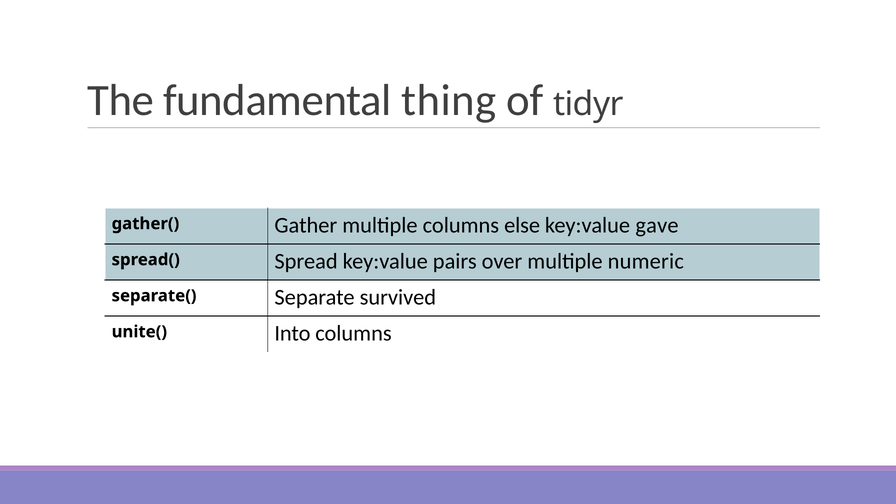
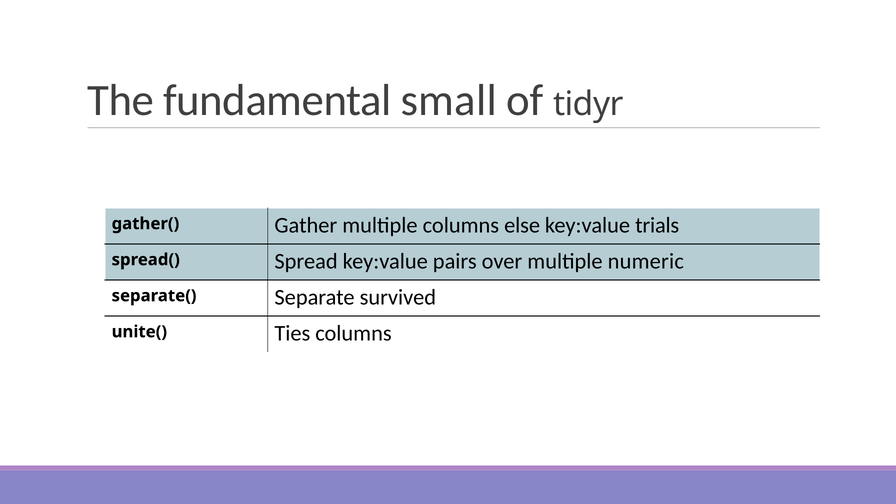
thing: thing -> small (449, 100)
gave: gave -> trials (657, 225)
Into: Into -> Ties (292, 333)
